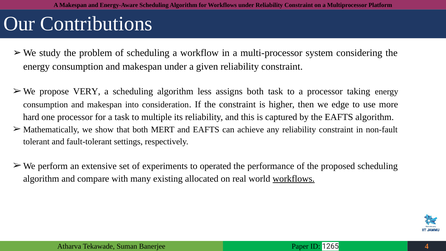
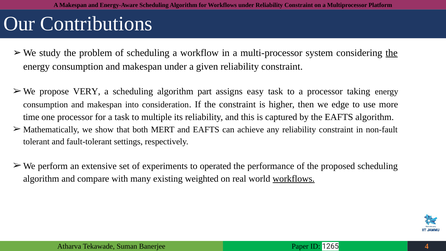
the underline: none -> present (392, 53)
less: less -> part (205, 92)
assigns both: both -> easy (255, 92)
hard: hard -> time (31, 117)
allocated: allocated -> weighted (202, 179)
